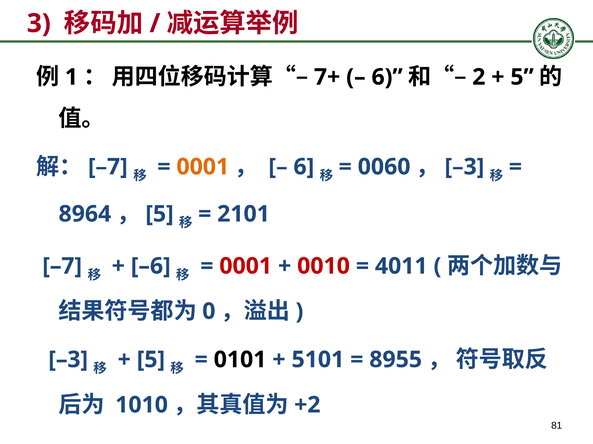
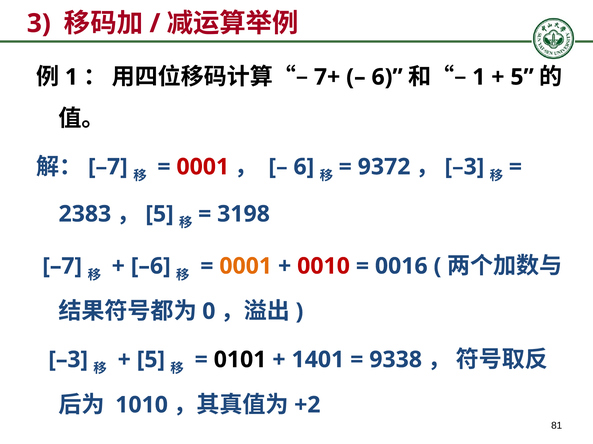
2: 2 -> 1 (479, 77)
0001 colour: orange -> red (203, 167)
0060: 0060 -> 9372 (384, 167)
8964: 8964 -> 2383 (85, 214)
2101: 2101 -> 3198 (244, 214)
0001 colour: red -> orange (246, 266)
4011: 4011 -> 0016 (401, 266)
5101: 5101 -> 1401 (318, 360)
8955: 8955 -> 9338 (396, 360)
